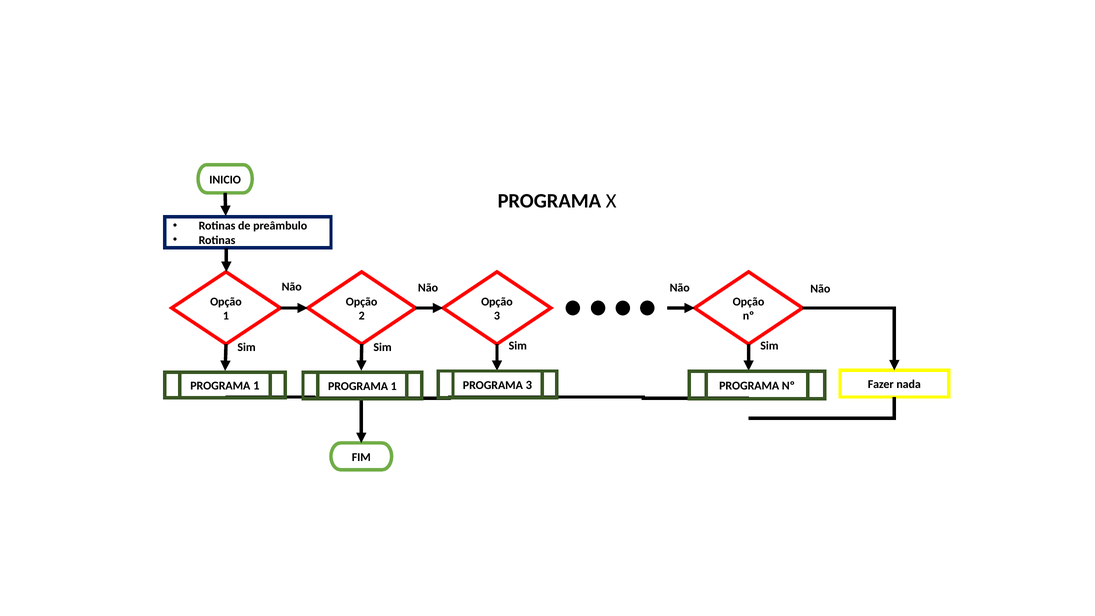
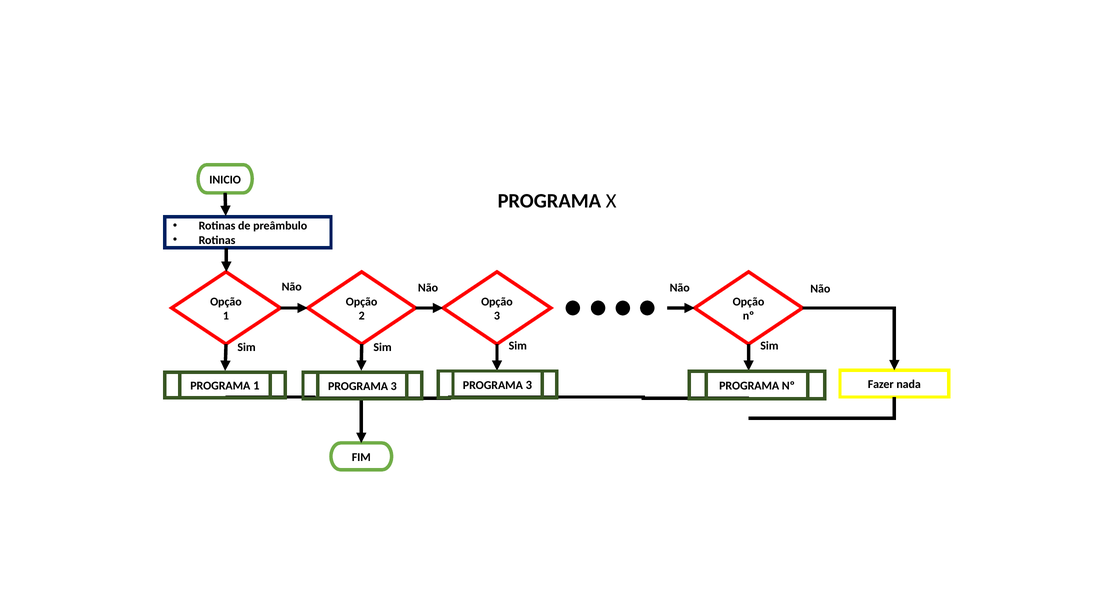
1: 1 -> 3 (394, 386)
